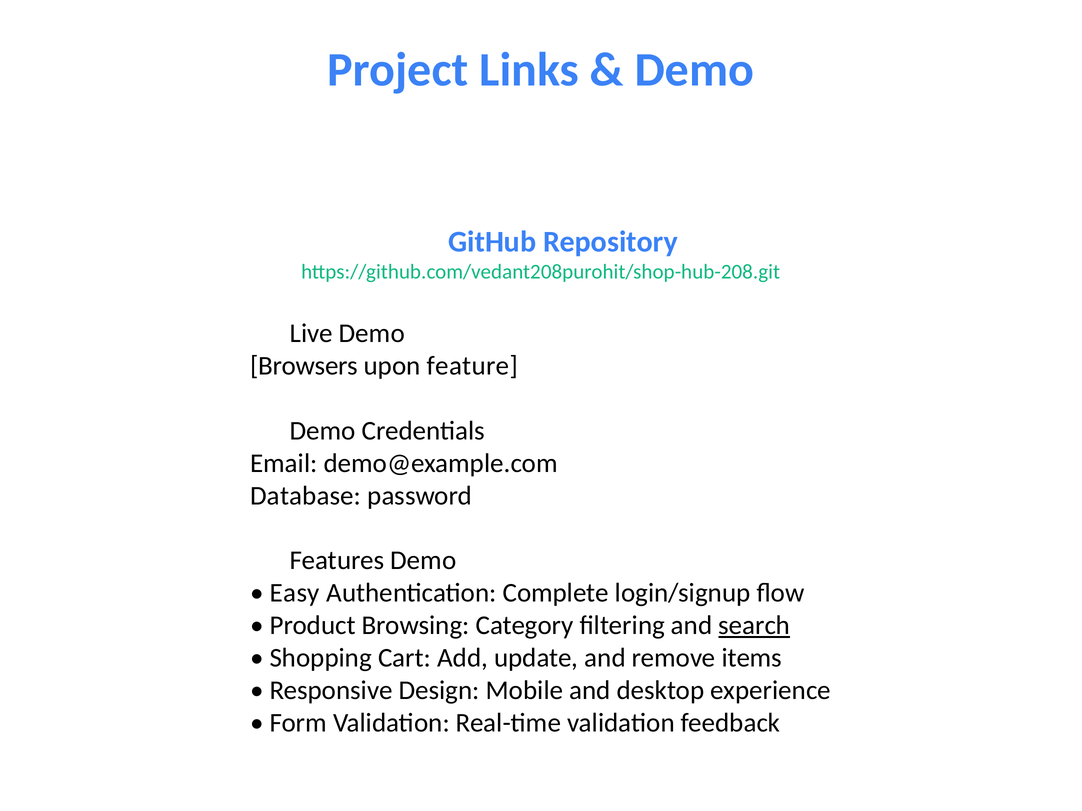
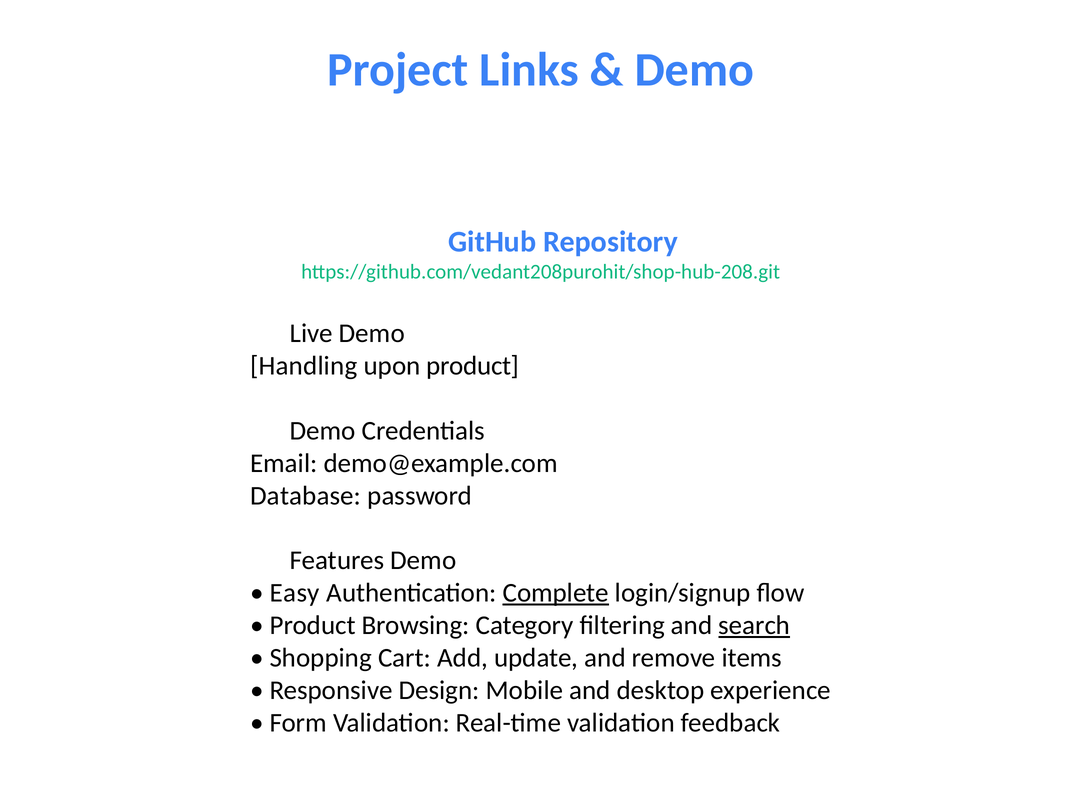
Browsers: Browsers -> Handling (304, 366)
upon feature: feature -> product (473, 366)
Complete underline: none -> present (556, 593)
